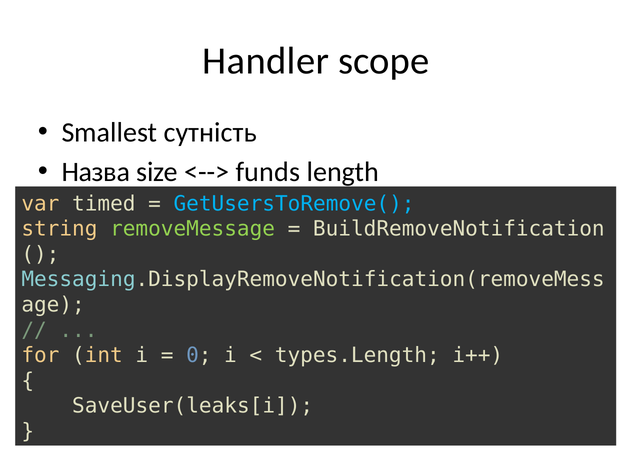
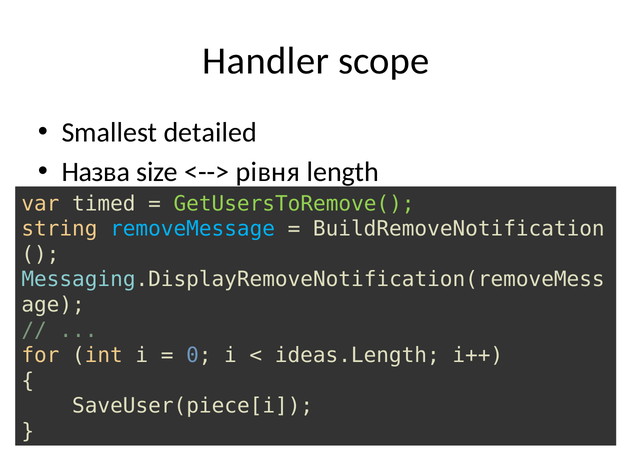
сутність: сутність -> detailed (210, 133)
funds: funds -> рівня (268, 172)
GetUsersToRemove( colour: light blue -> light green (294, 204)
removeMessage colour: light green -> light blue (193, 229)
types.Length: types.Length -> ideas.Length (357, 355)
SaveUser(leaks[i: SaveUser(leaks[i -> SaveUser(piece[i (193, 406)
